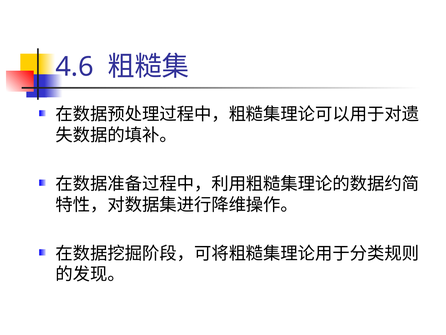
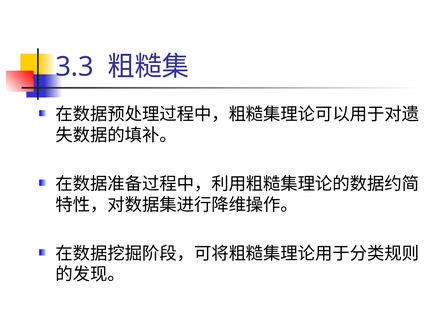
4.6: 4.6 -> 3.3 (75, 67)
